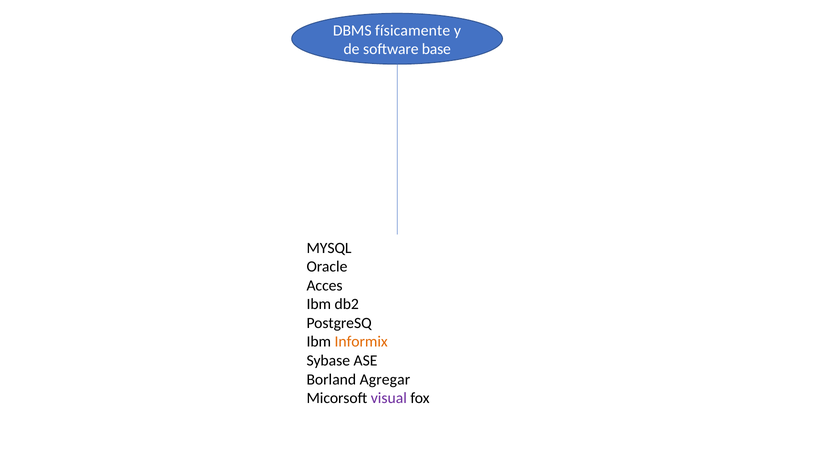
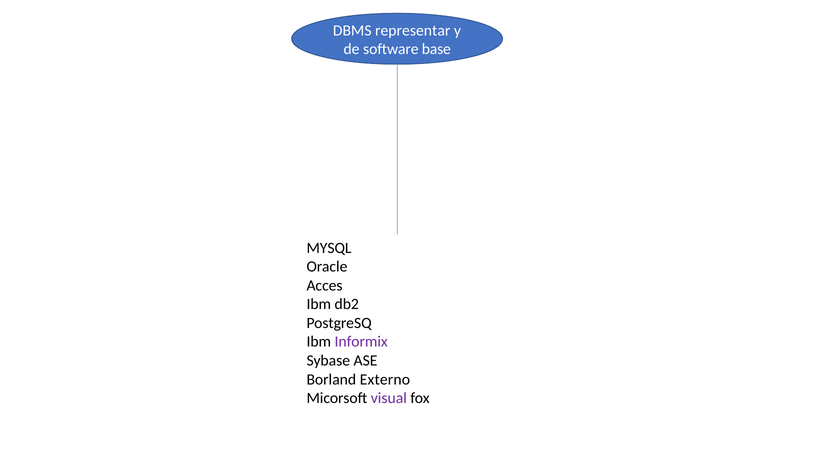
físicamente: físicamente -> representar (413, 30)
Informix colour: orange -> purple (361, 342)
Agregar: Agregar -> Externo (385, 379)
